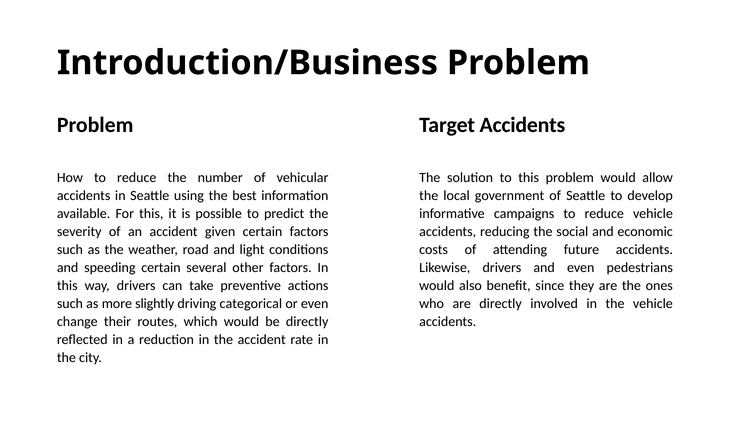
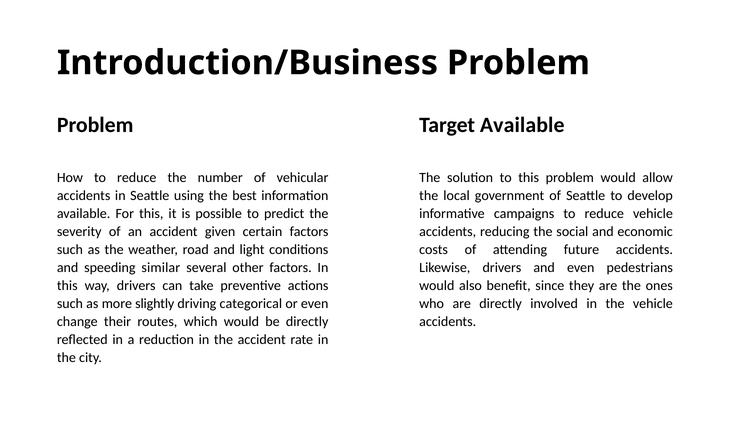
Target Accidents: Accidents -> Available (522, 125)
speeding certain: certain -> similar (161, 267)
